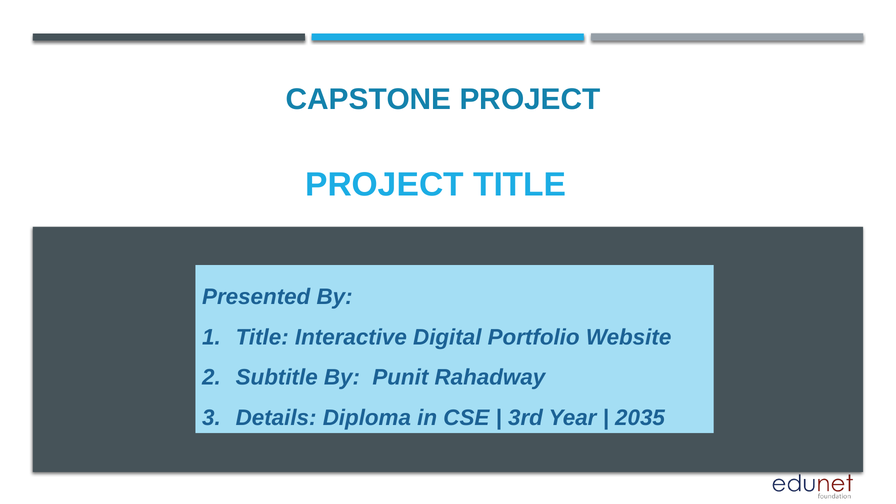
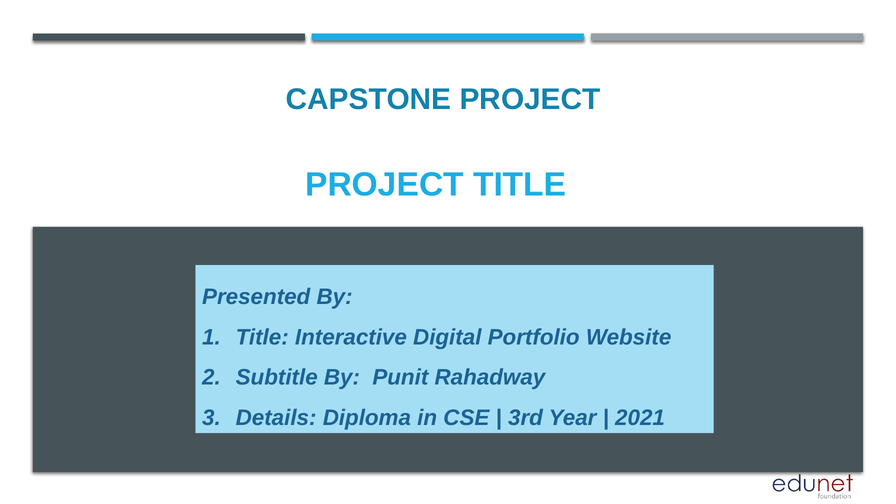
2035: 2035 -> 2021 (640, 418)
